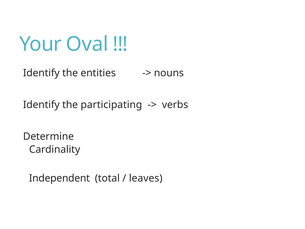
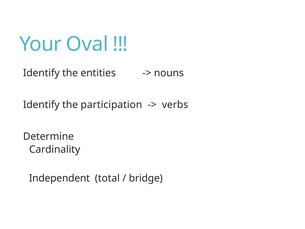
participating: participating -> participation (111, 105)
leaves: leaves -> bridge (146, 178)
